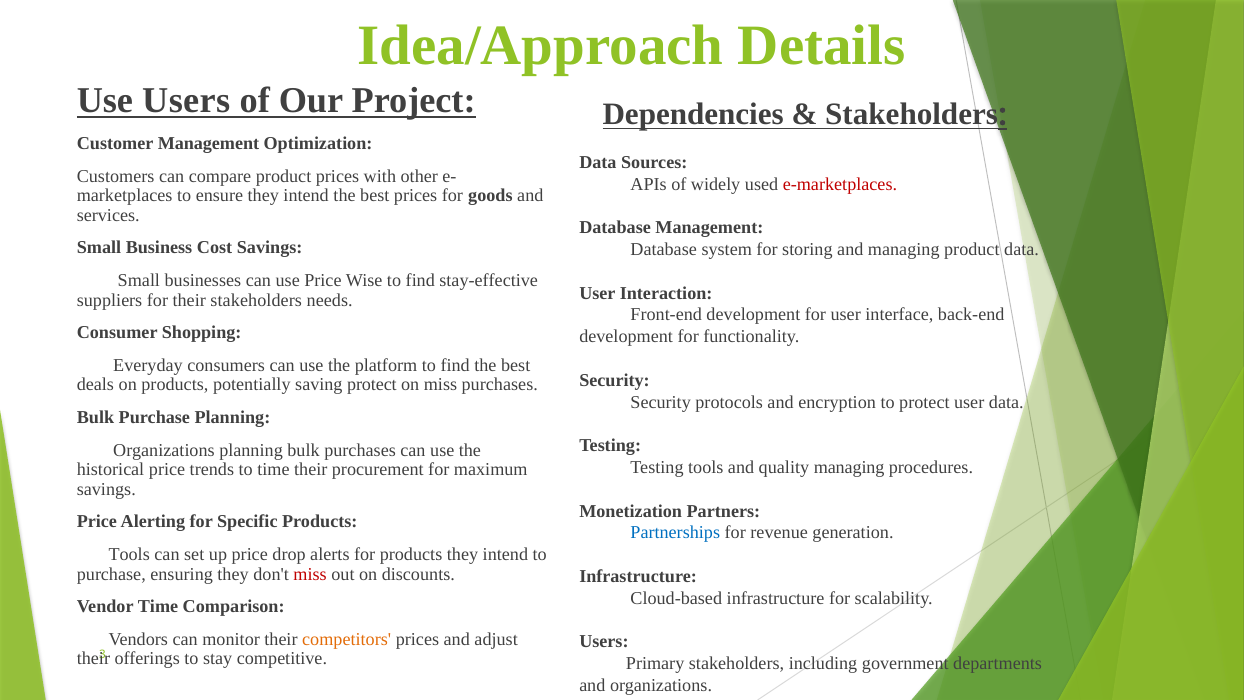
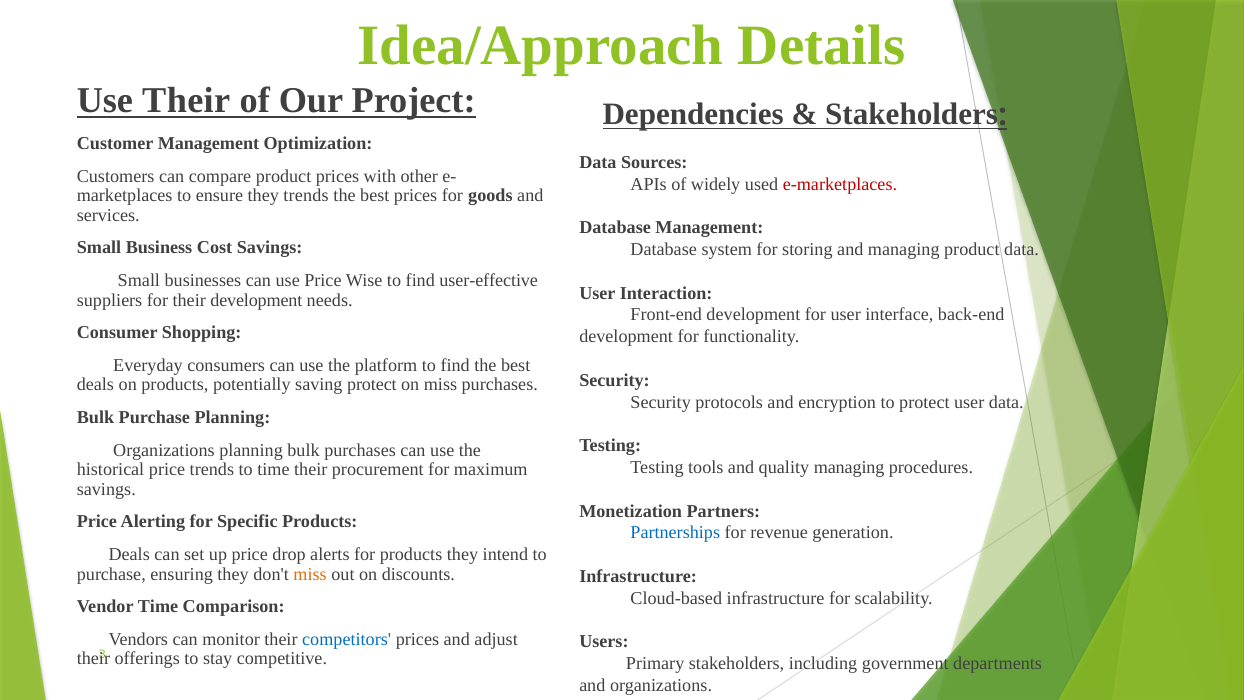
Use Users: Users -> Their (186, 101)
ensure they intend: intend -> trends (306, 196)
stay-effective: stay-effective -> user-effective (489, 280)
their stakeholders: stakeholders -> development (256, 300)
Tools: Tools -> Deals (129, 554)
miss colour: red -> orange (310, 574)
competitors colour: orange -> blue (347, 639)
